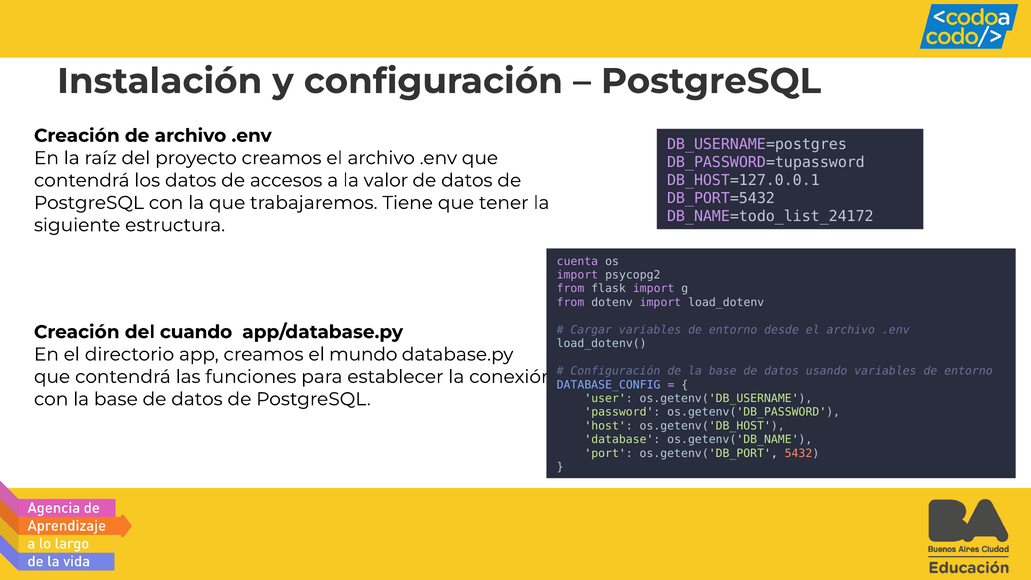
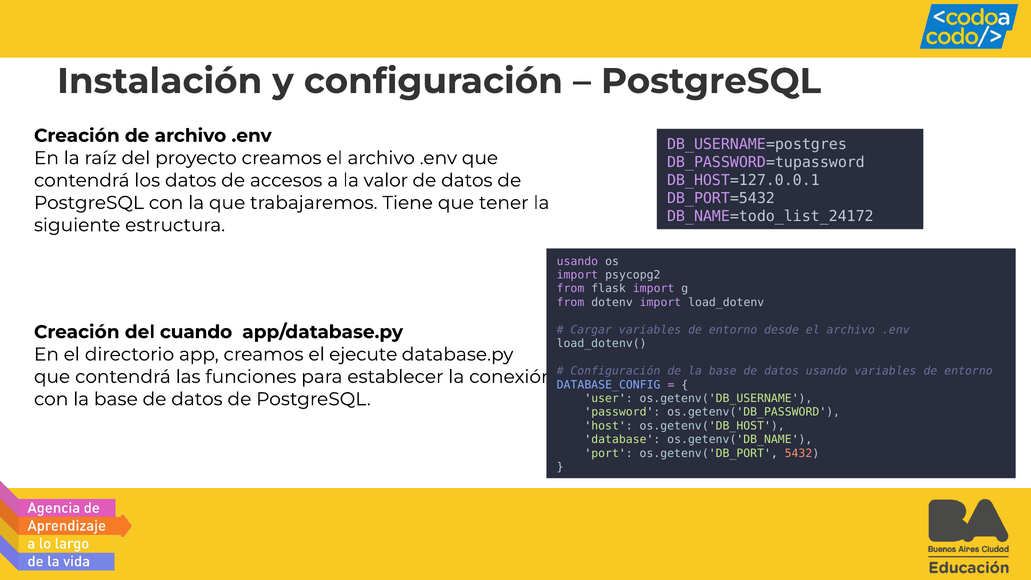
cuenta: cuenta -> usando (577, 261)
mundo: mundo -> ejecute (363, 354)
